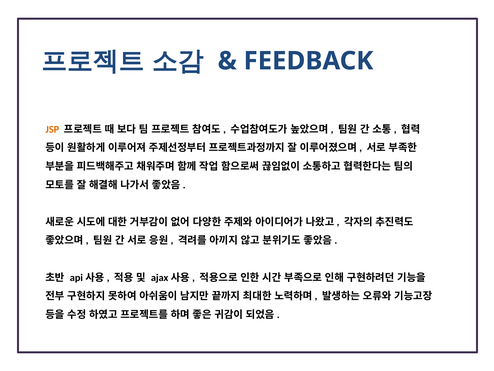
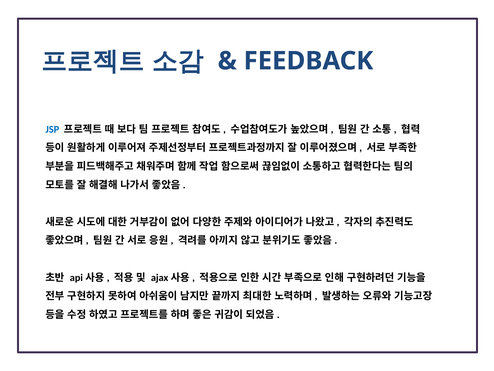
JSP colour: orange -> blue (52, 129)
